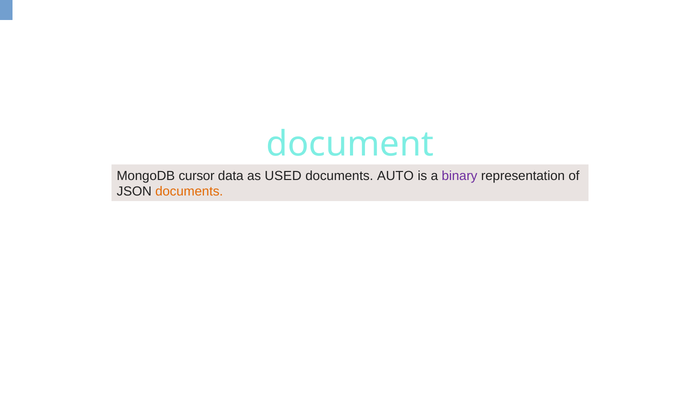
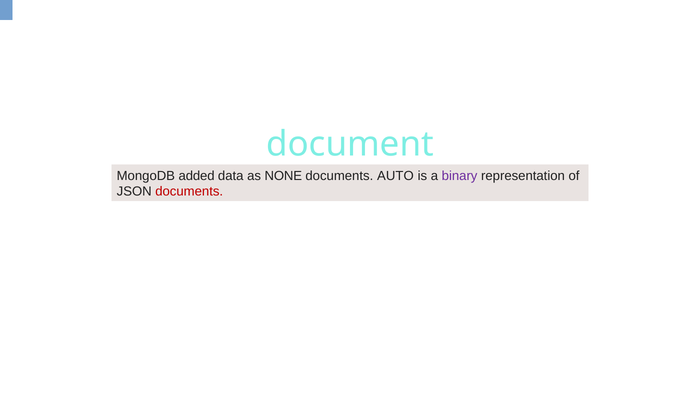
cursor: cursor -> added (197, 176)
USED: USED -> NONE (283, 176)
documents colour: orange -> red (189, 191)
